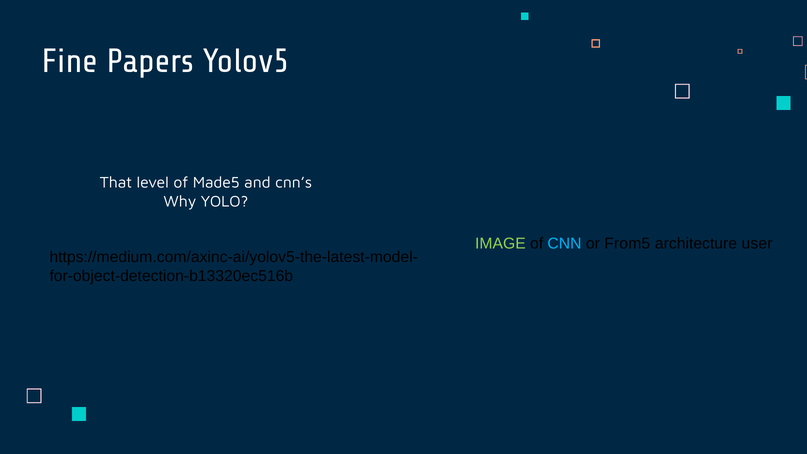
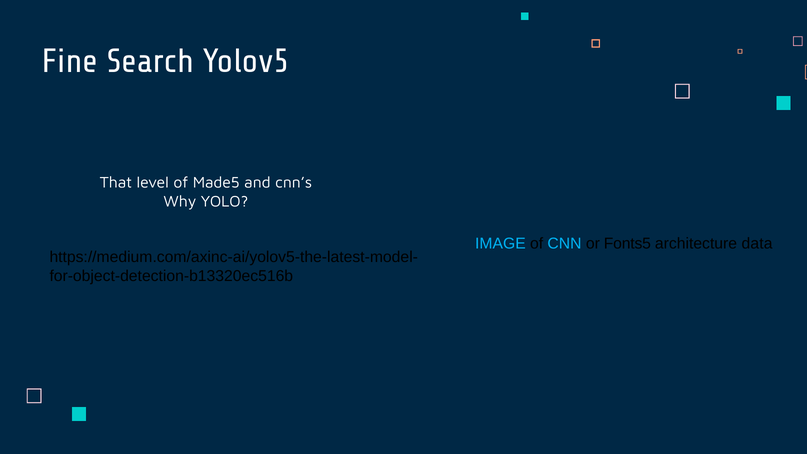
Papers: Papers -> Search (150, 61)
IMAGE colour: light green -> light blue (500, 244)
From5: From5 -> Fonts5 (627, 244)
user: user -> data (757, 244)
